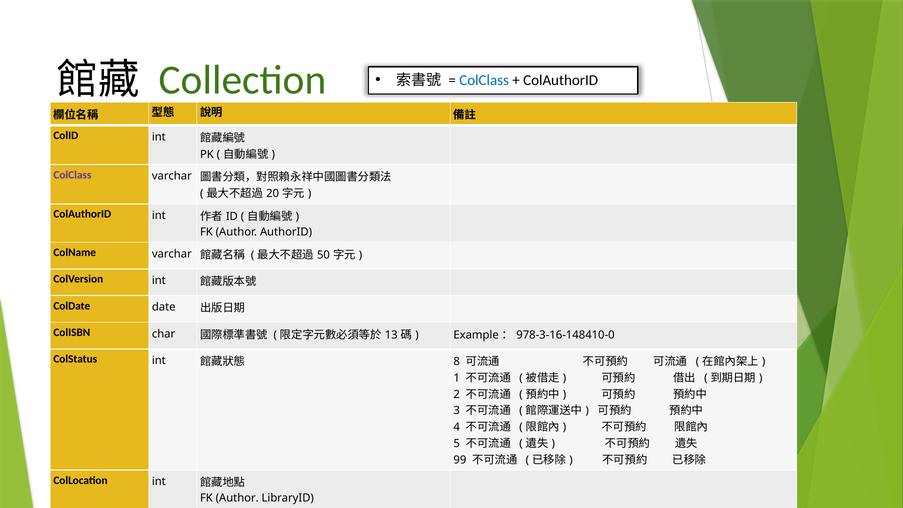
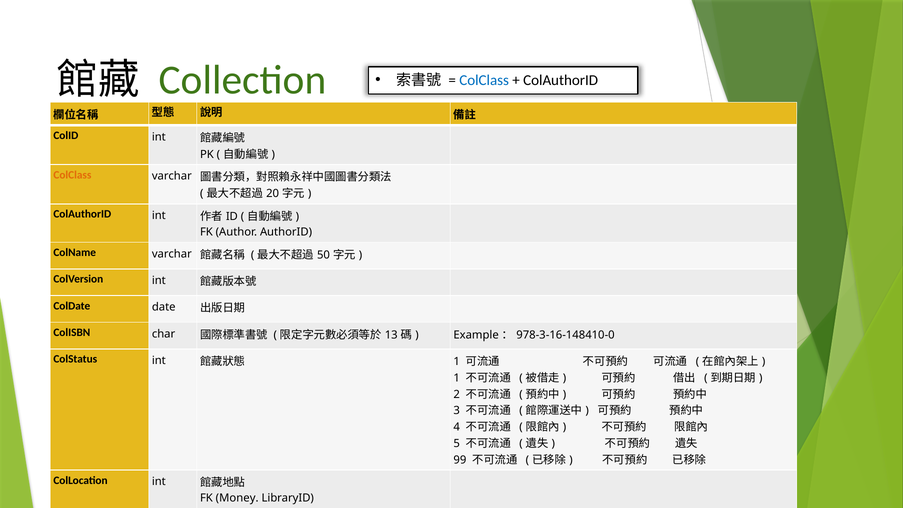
ColClass colour: purple -> orange (72, 175)
8: 8 -> 1 (457, 362)
Author: Author -> Money (237, 498)
